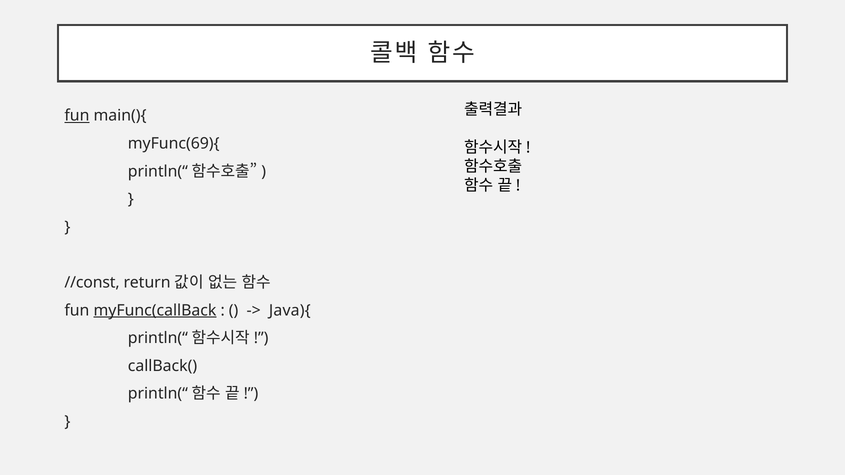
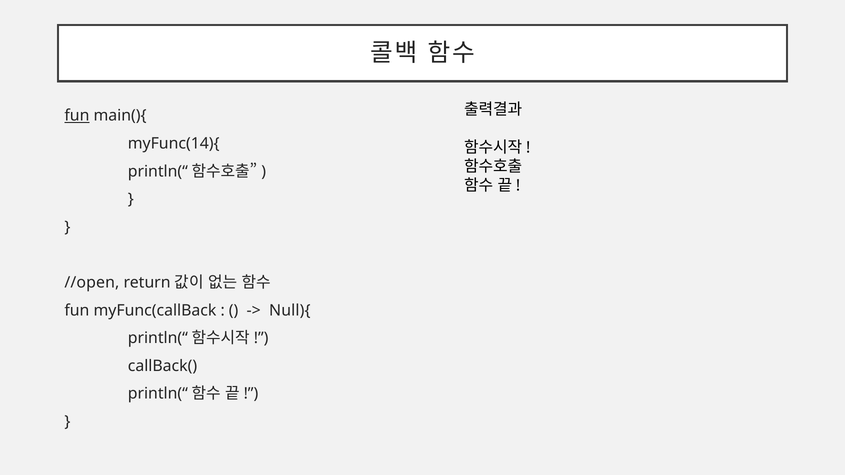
myFunc(69){: myFunc(69){ -> myFunc(14){ (174, 144)
//const: //const -> //open (92, 283)
myFunc(callBack underline: present -> none (155, 311)
Java){: Java){ -> Null){ (290, 311)
